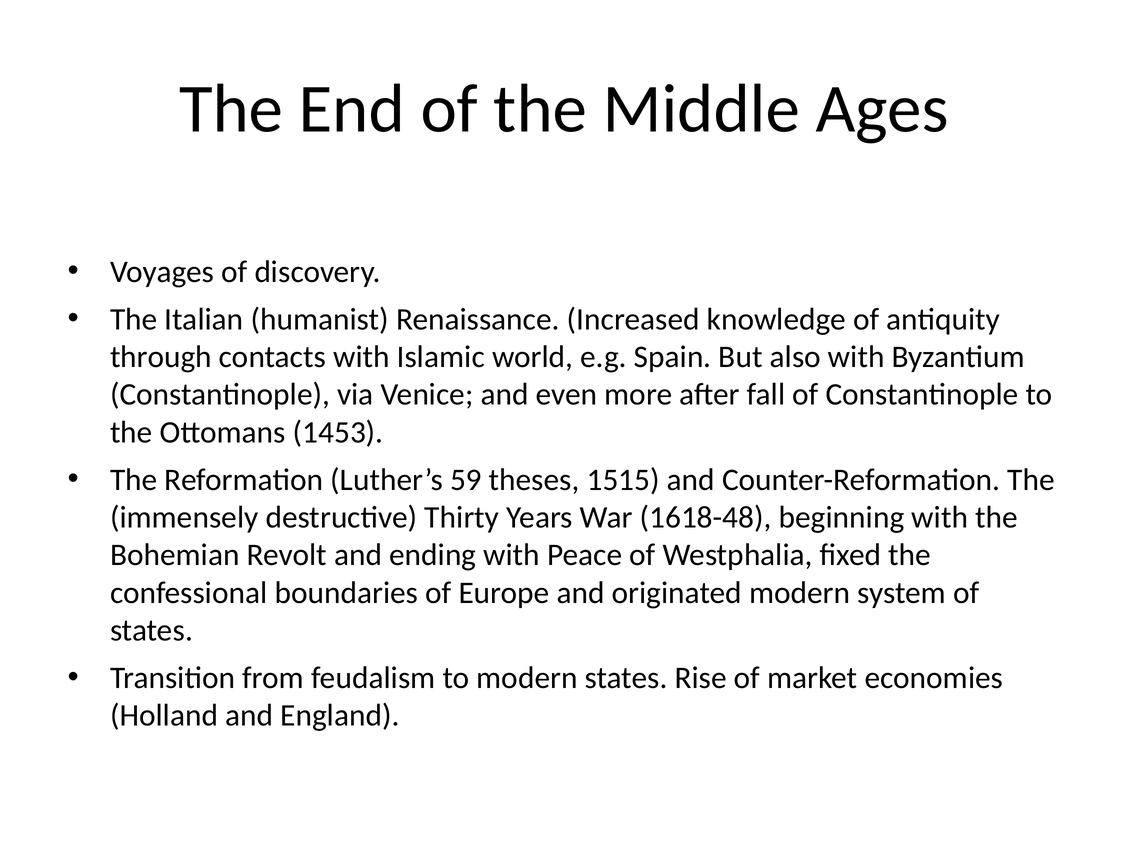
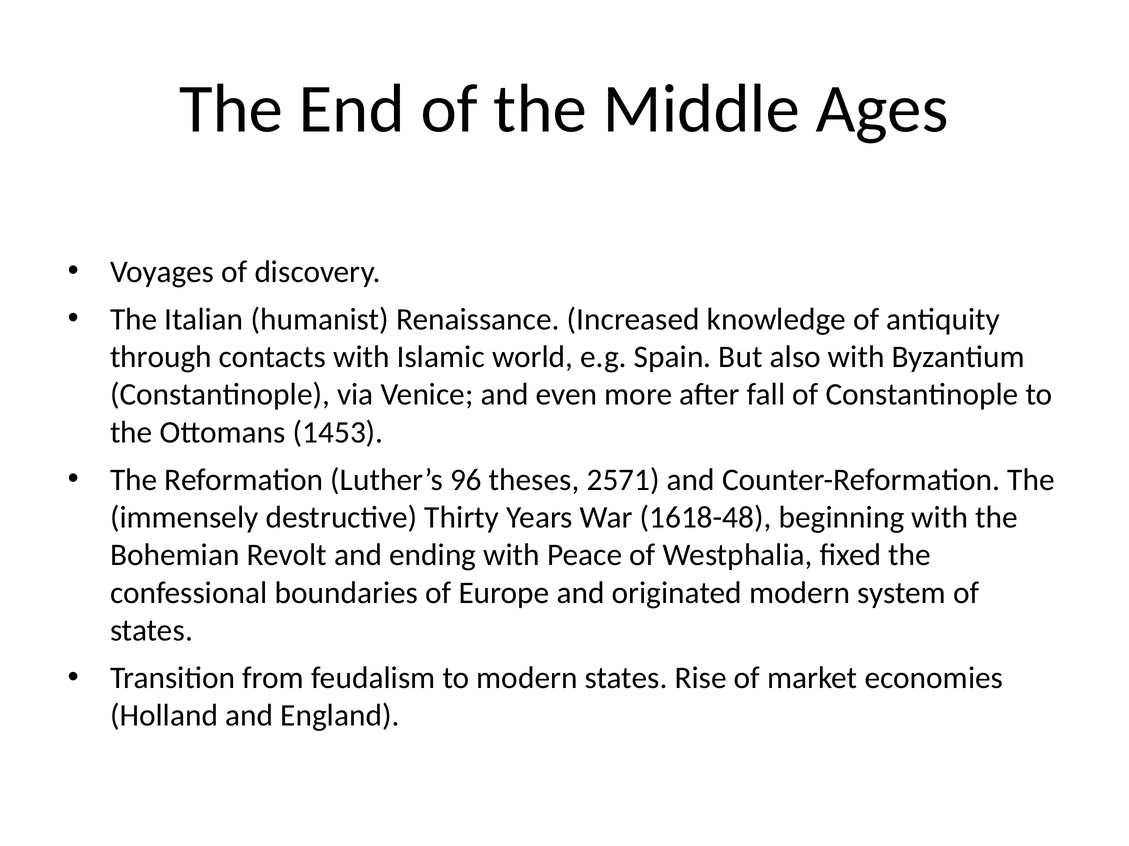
59: 59 -> 96 (466, 480)
1515: 1515 -> 2571 (623, 480)
